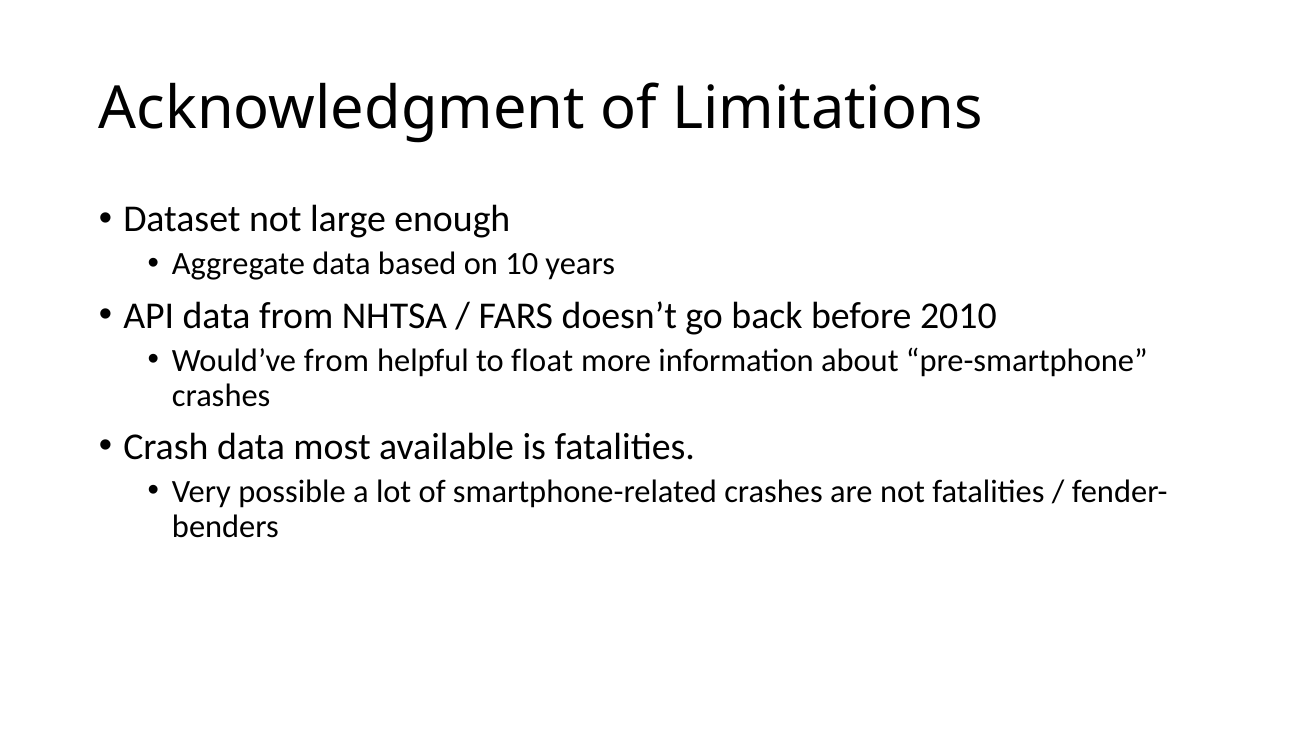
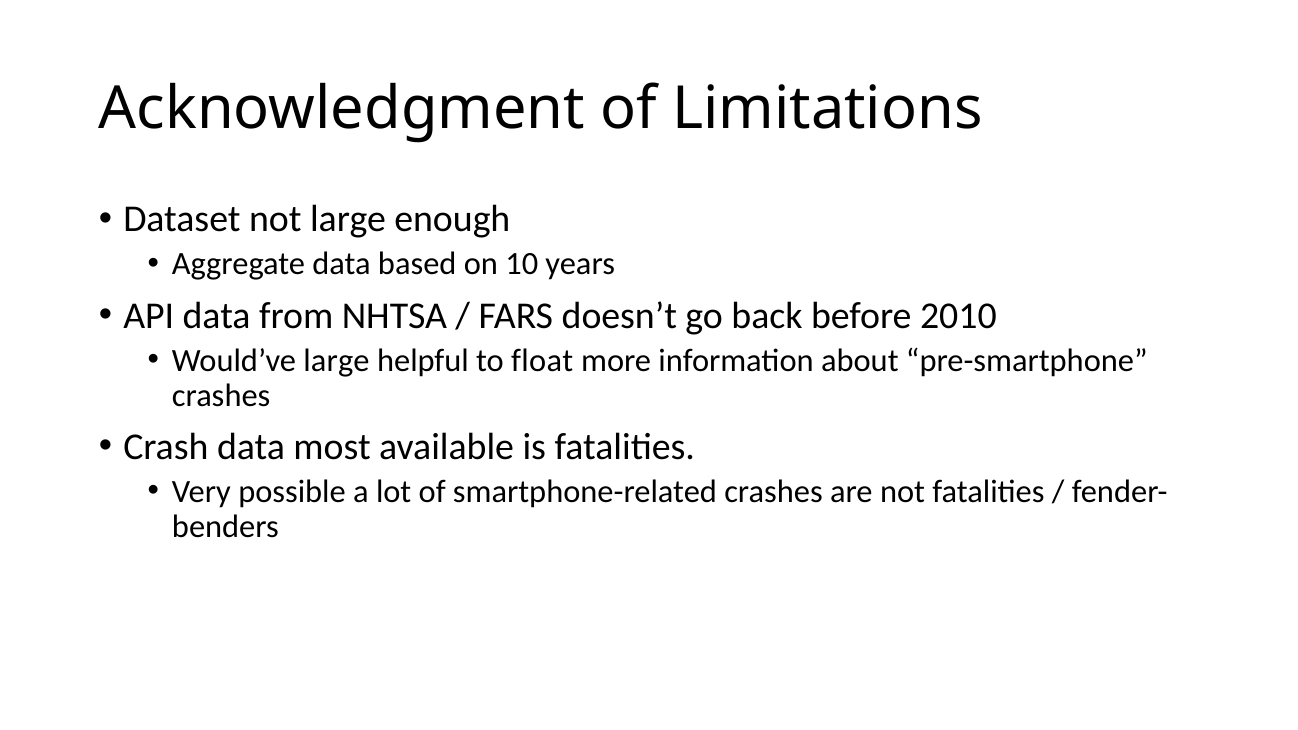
Would’ve from: from -> large (337, 360)
